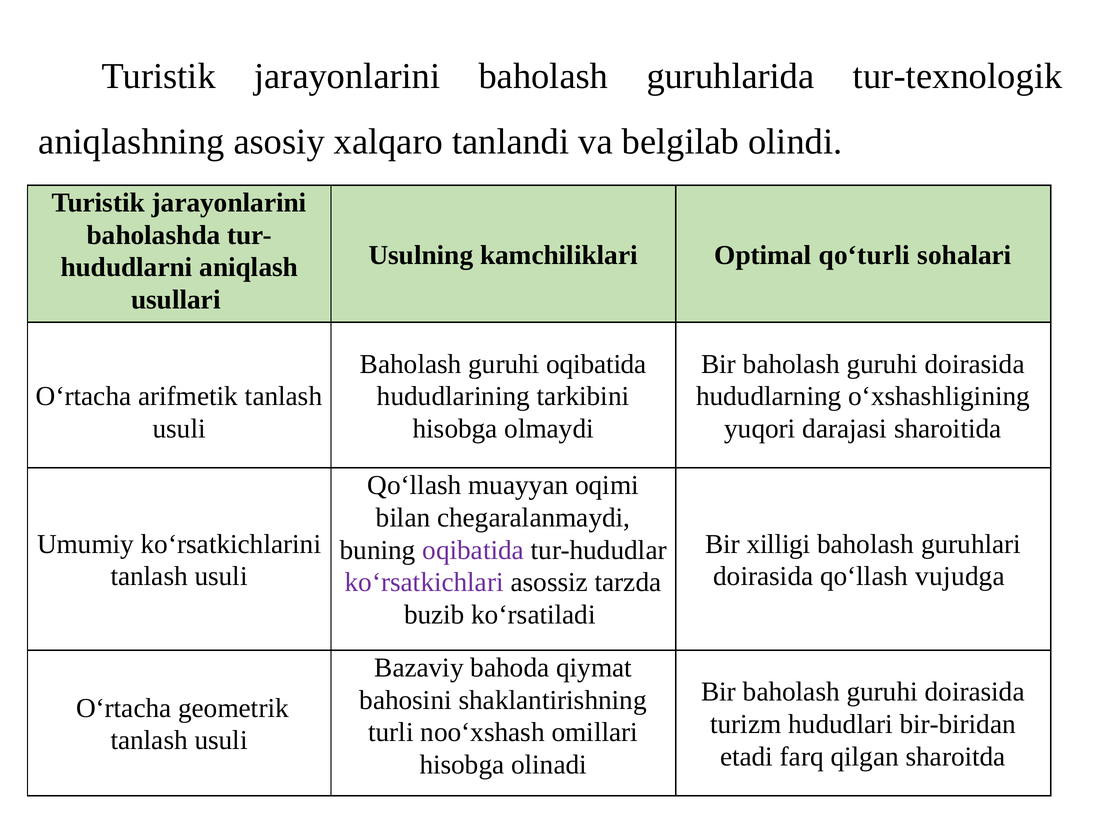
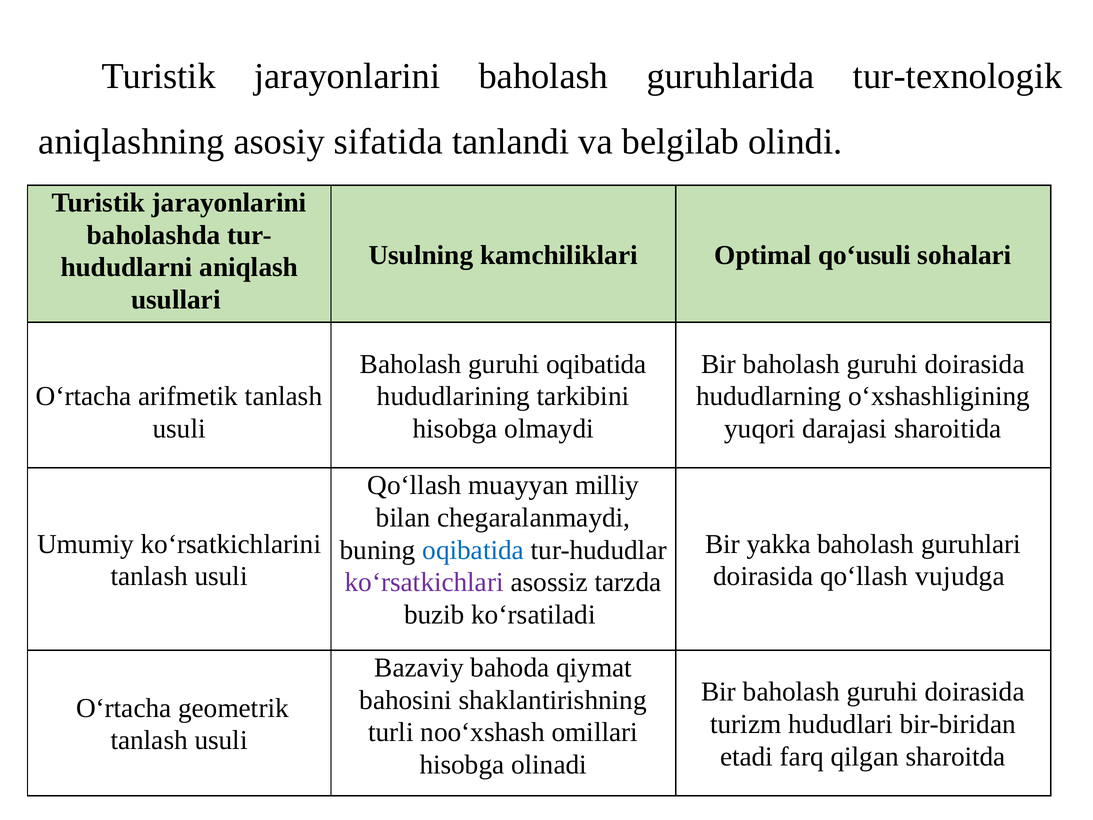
xalqaro: xalqaro -> sifatida (388, 142)
qo‘turli: qo‘turli -> qo‘usuli (865, 255)
oqimi: oqimi -> milliy (607, 485)
xilligi: xilligi -> yakka (779, 544)
oqibatida colour: purple -> blue (473, 550)
